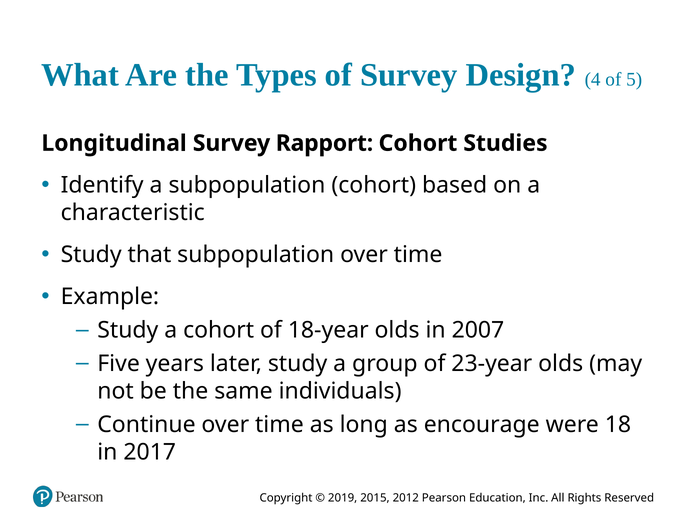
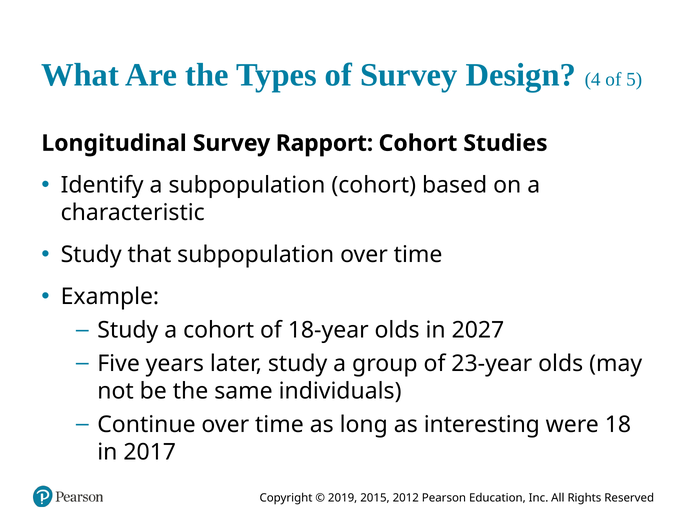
2007: 2007 -> 2027 (478, 330)
encourage: encourage -> interesting (482, 424)
